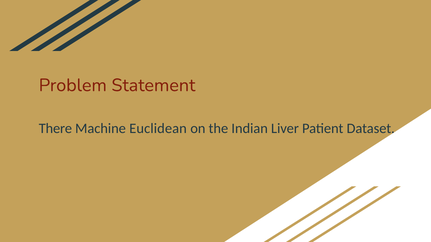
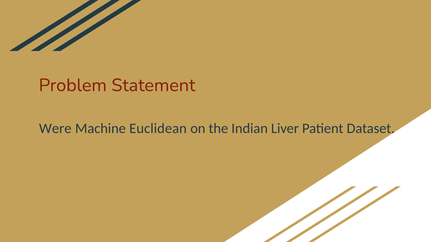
There: There -> Were (55, 129)
